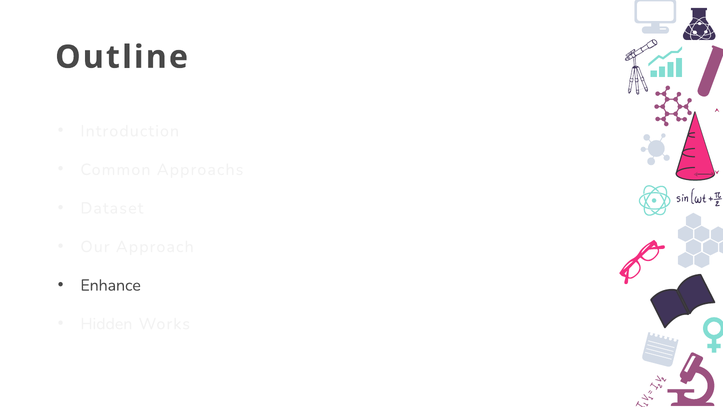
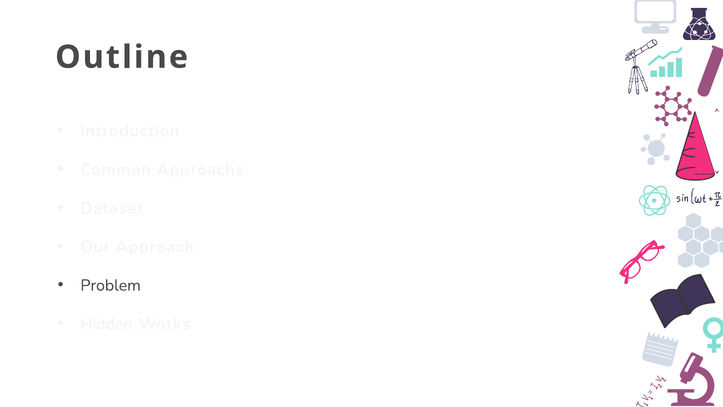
Enhance: Enhance -> Problem (111, 285)
